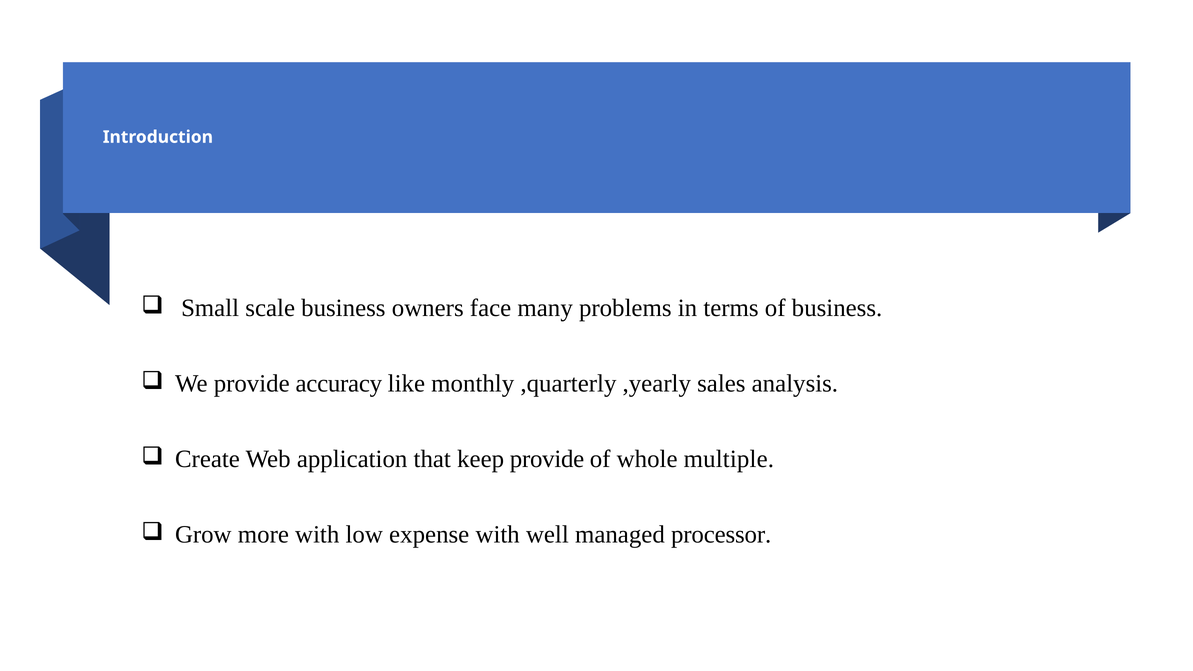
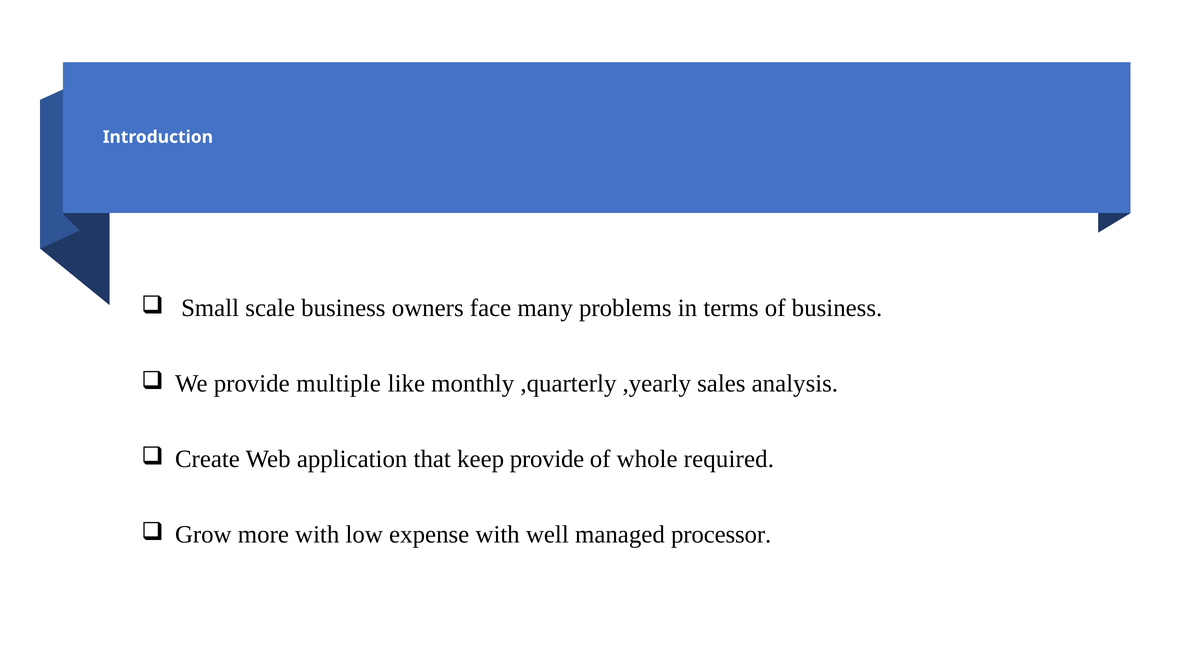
accuracy: accuracy -> multiple (339, 384)
multiple: multiple -> required (729, 459)
